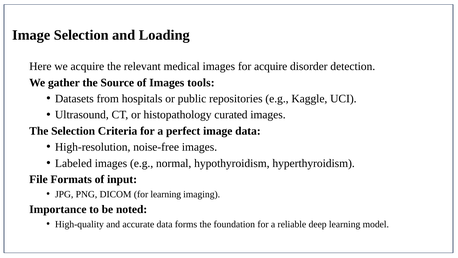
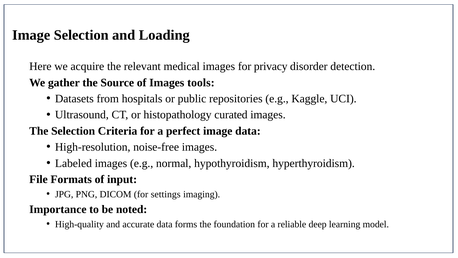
for acquire: acquire -> privacy (271, 66)
for learning: learning -> settings (166, 194)
